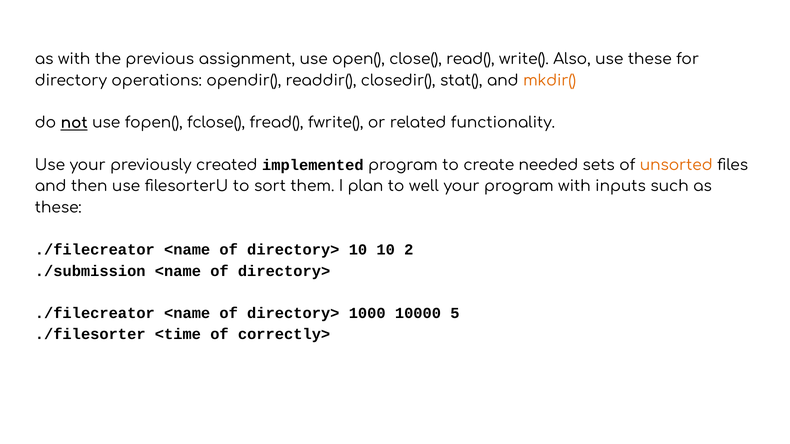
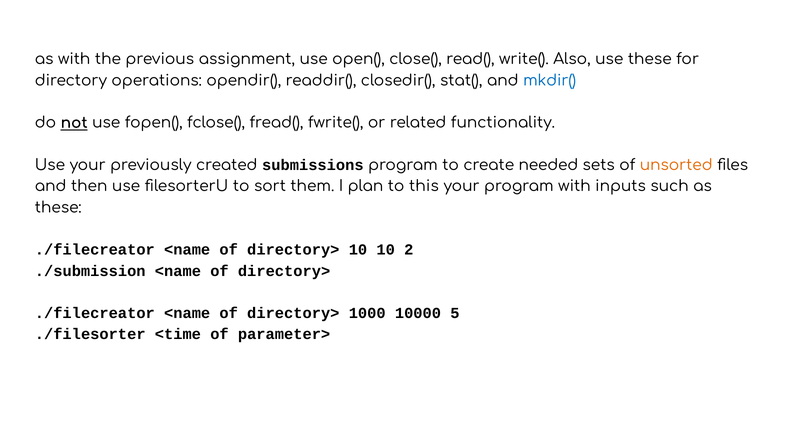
mkdir( colour: orange -> blue (550, 81)
implemented: implemented -> submissions (313, 165)
well: well -> this (424, 186)
correctly>: correctly> -> parameter> (284, 335)
